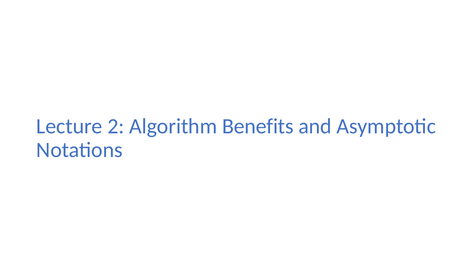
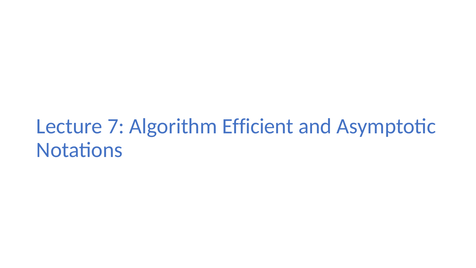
2: 2 -> 7 (116, 126)
Benefits: Benefits -> Efficient (258, 126)
